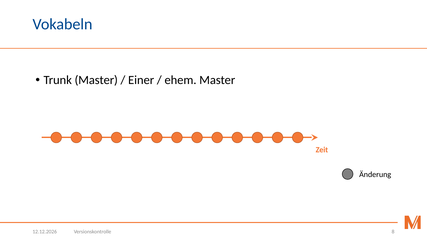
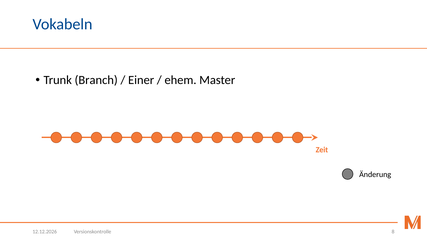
Trunk Master: Master -> Branch (96, 80)
